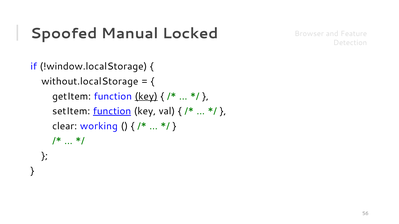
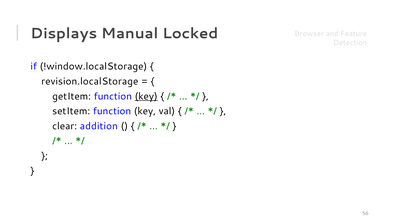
Spoofed: Spoofed -> Displays (64, 34)
without.localStorage: without.localStorage -> revision.localStorage (90, 81)
function underline: present -> none (112, 111)
working: working -> addition (99, 126)
